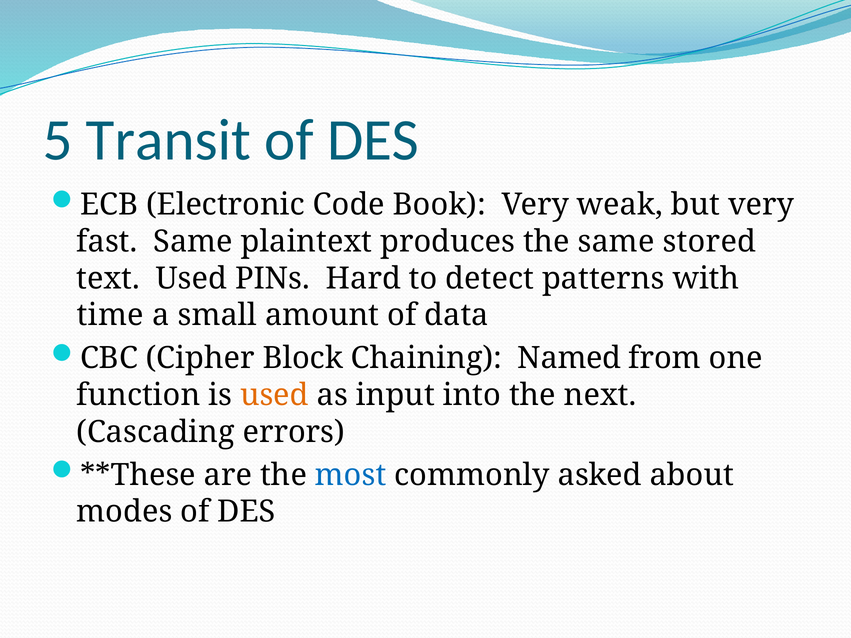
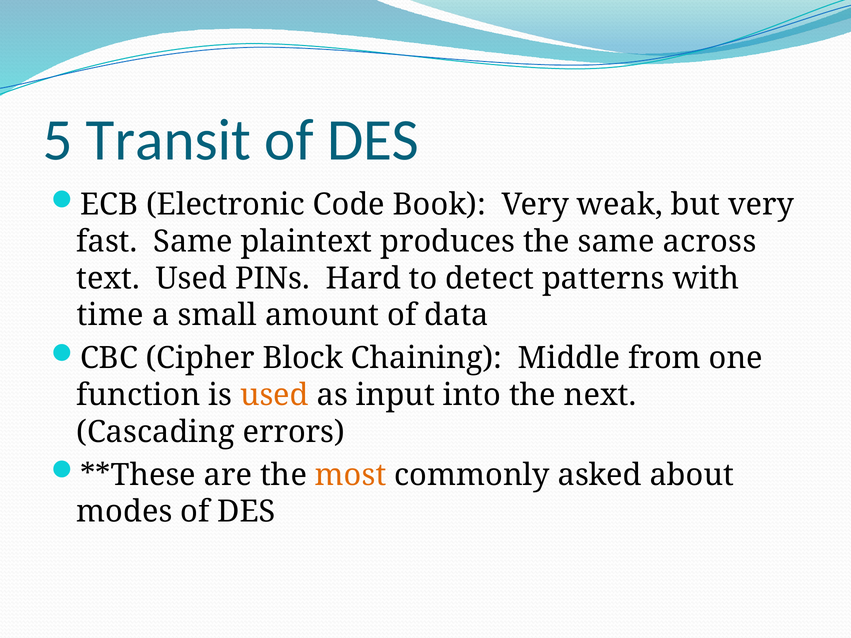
stored: stored -> across (709, 242)
Named: Named -> Middle (569, 358)
most colour: blue -> orange (351, 475)
